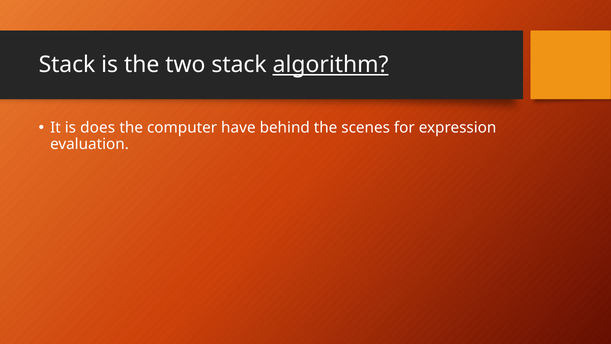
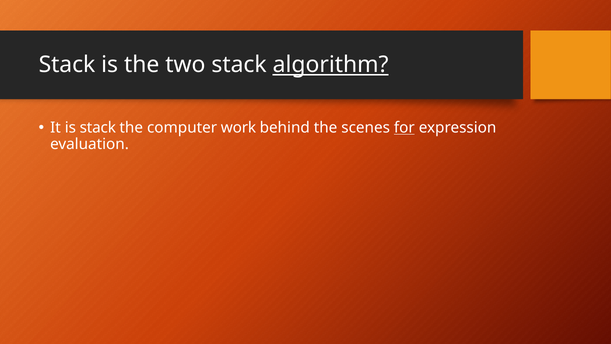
is does: does -> stack (98, 128)
have: have -> work (238, 128)
for underline: none -> present (404, 128)
